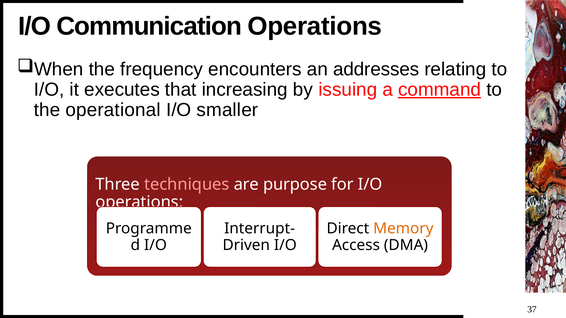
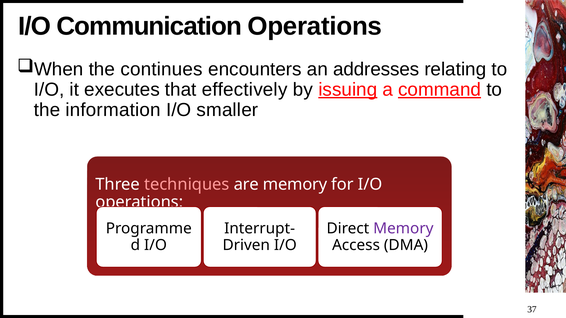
frequency: frequency -> continues (162, 69)
increasing: increasing -> effectively (245, 90)
issuing underline: none -> present (348, 90)
operational: operational -> information (113, 110)
are purpose: purpose -> memory (295, 185)
Memory colour: orange -> purple (403, 229)
